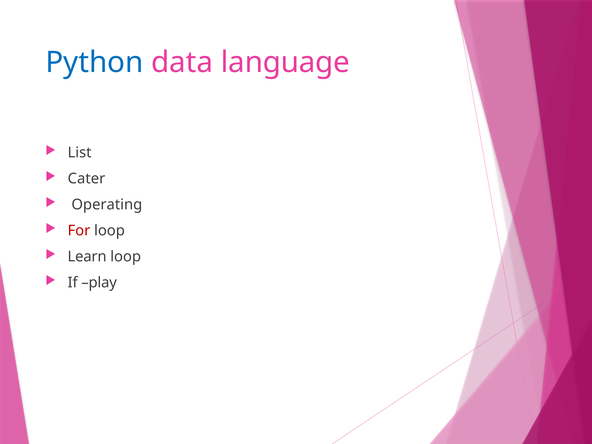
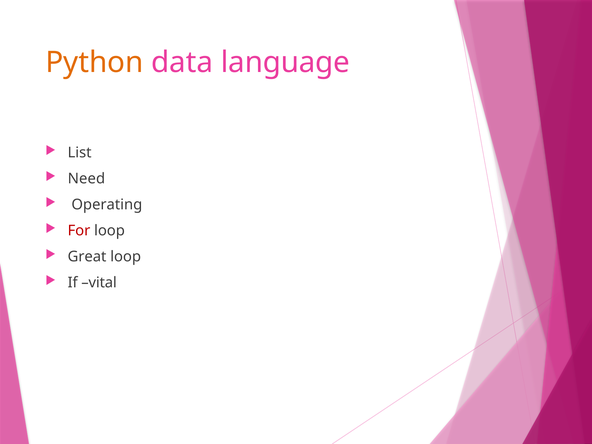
Python colour: blue -> orange (94, 62)
Cater: Cater -> Need (86, 179)
Learn: Learn -> Great (87, 257)
play: play -> vital (99, 283)
